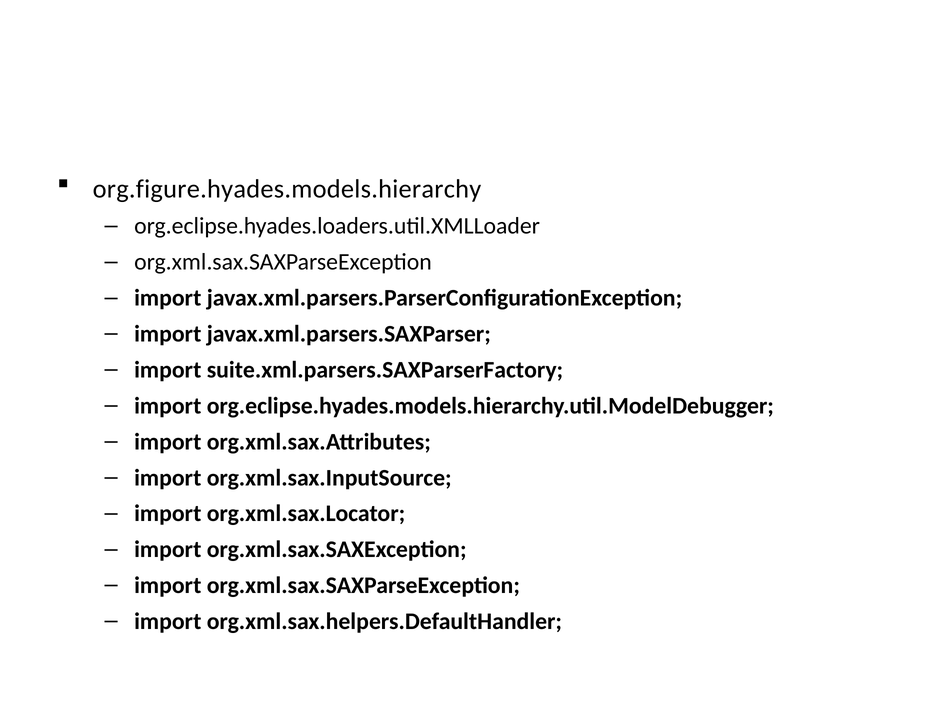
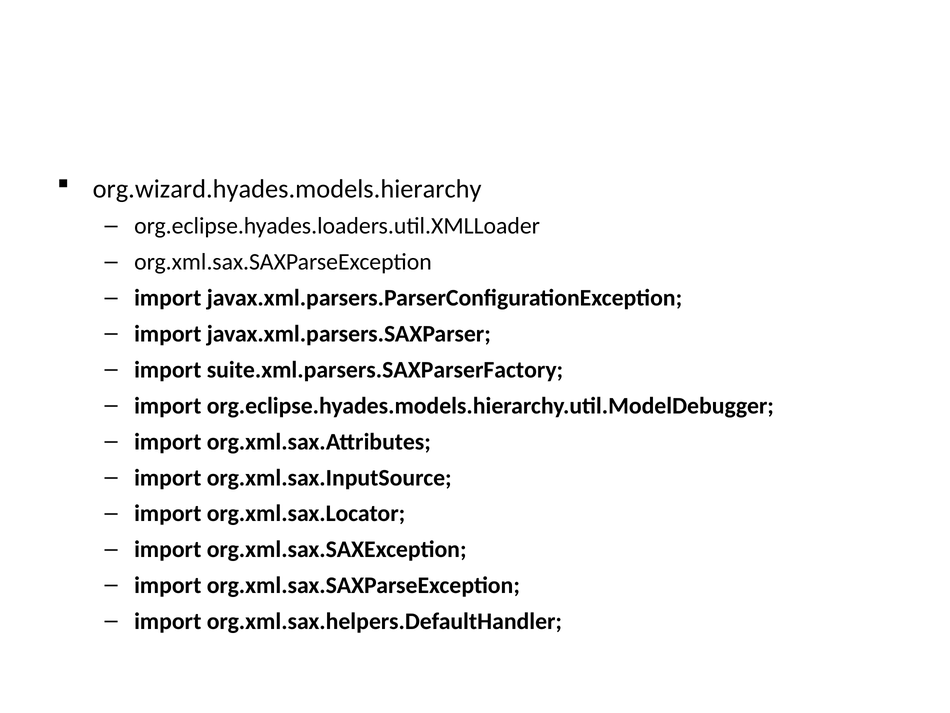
org.figure.hyades.models.hierarchy: org.figure.hyades.models.hierarchy -> org.wizard.hyades.models.hierarchy (287, 189)
